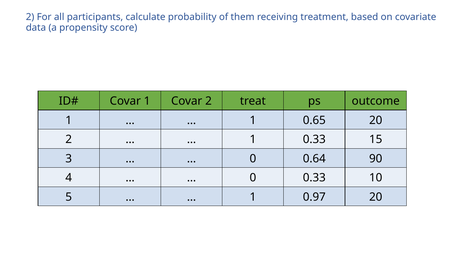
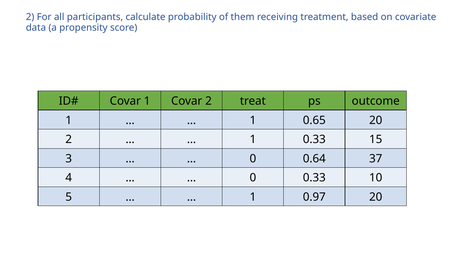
90: 90 -> 37 (376, 159)
